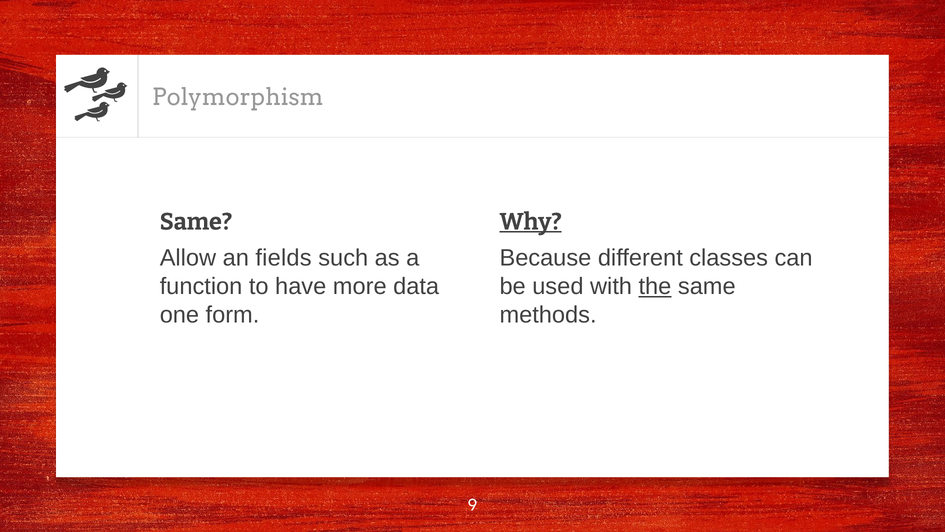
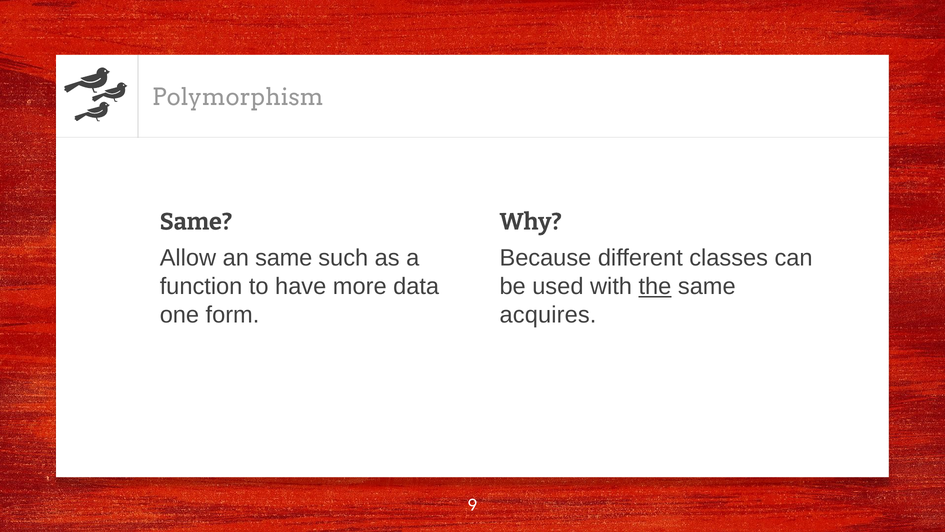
Why underline: present -> none (531, 222)
an fields: fields -> same (284, 258)
methods: methods -> acquires (548, 315)
